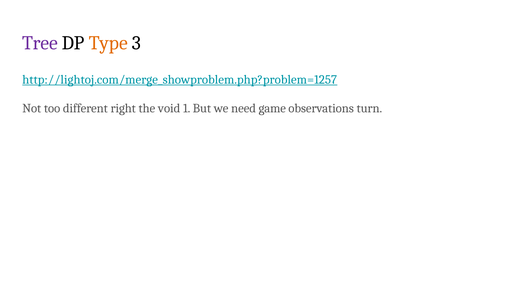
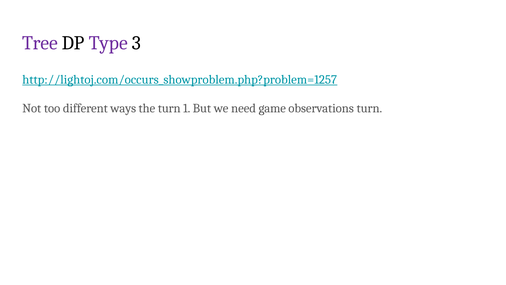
Type colour: orange -> purple (108, 43)
http://lightoj.com/merge_showproblem.php?problem=1257: http://lightoj.com/merge_showproblem.php?problem=1257 -> http://lightoj.com/occurs_showproblem.php?problem=1257 (180, 80)
right: right -> ways (123, 108)
the void: void -> turn (169, 108)
